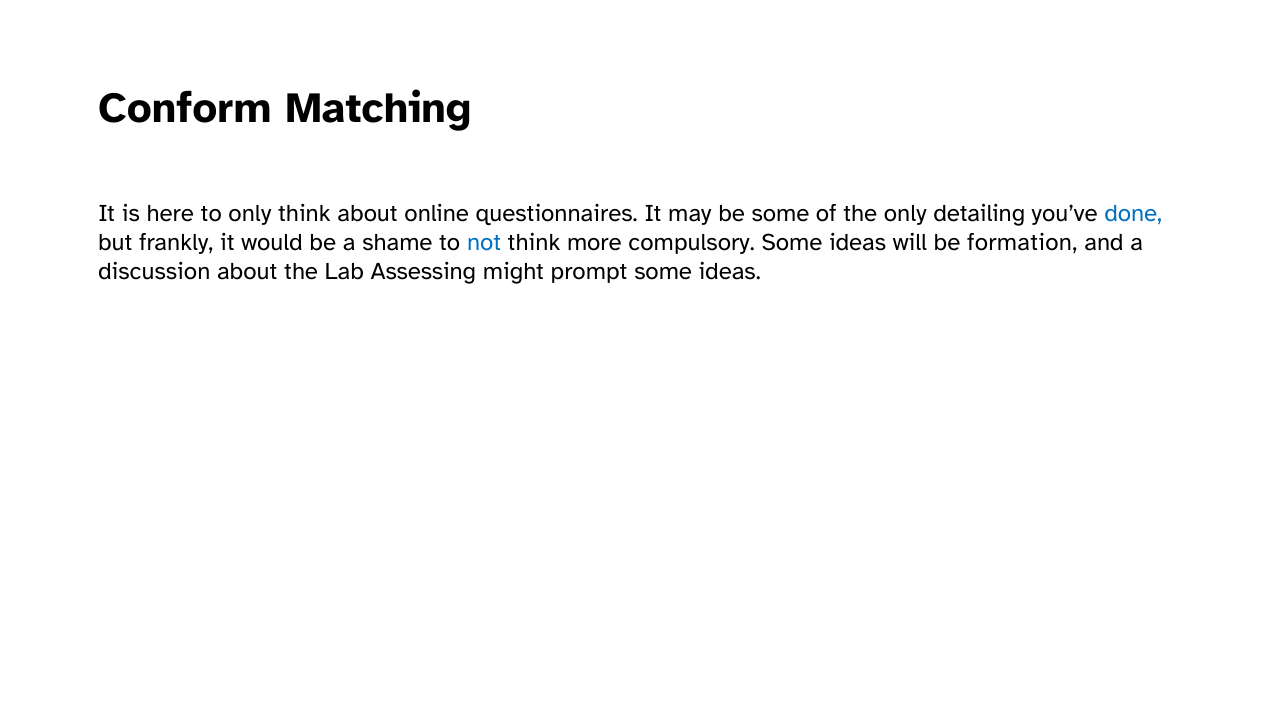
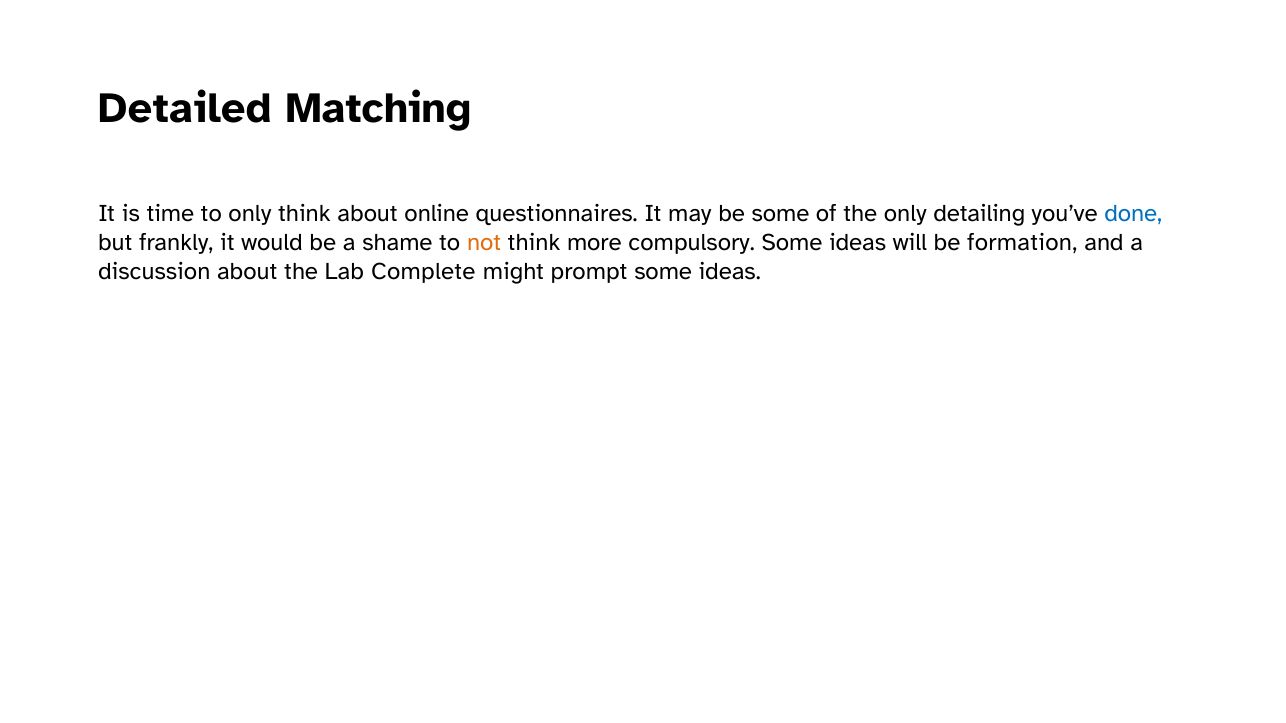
Conform: Conform -> Detailed (185, 108)
here: here -> time (170, 214)
not colour: blue -> orange (484, 242)
Assessing: Assessing -> Complete (423, 271)
